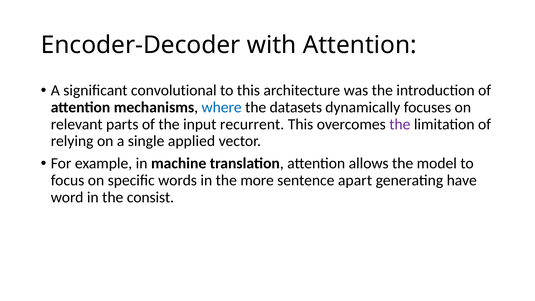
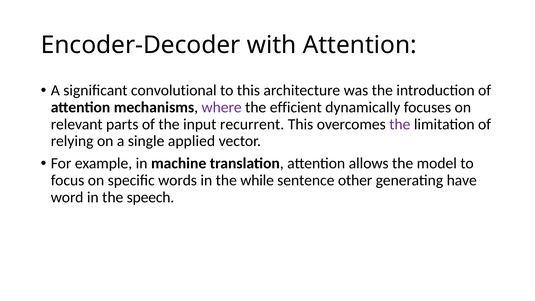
where colour: blue -> purple (222, 107)
datasets: datasets -> efficient (296, 107)
more: more -> while (257, 180)
apart: apart -> other (355, 180)
consist: consist -> speech (150, 197)
